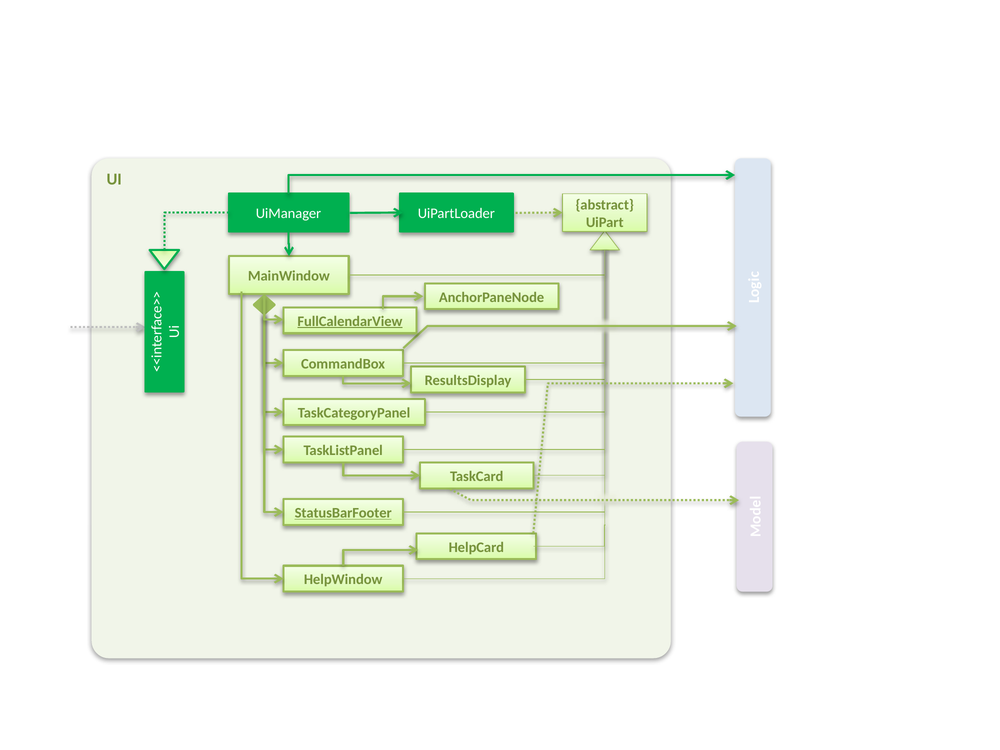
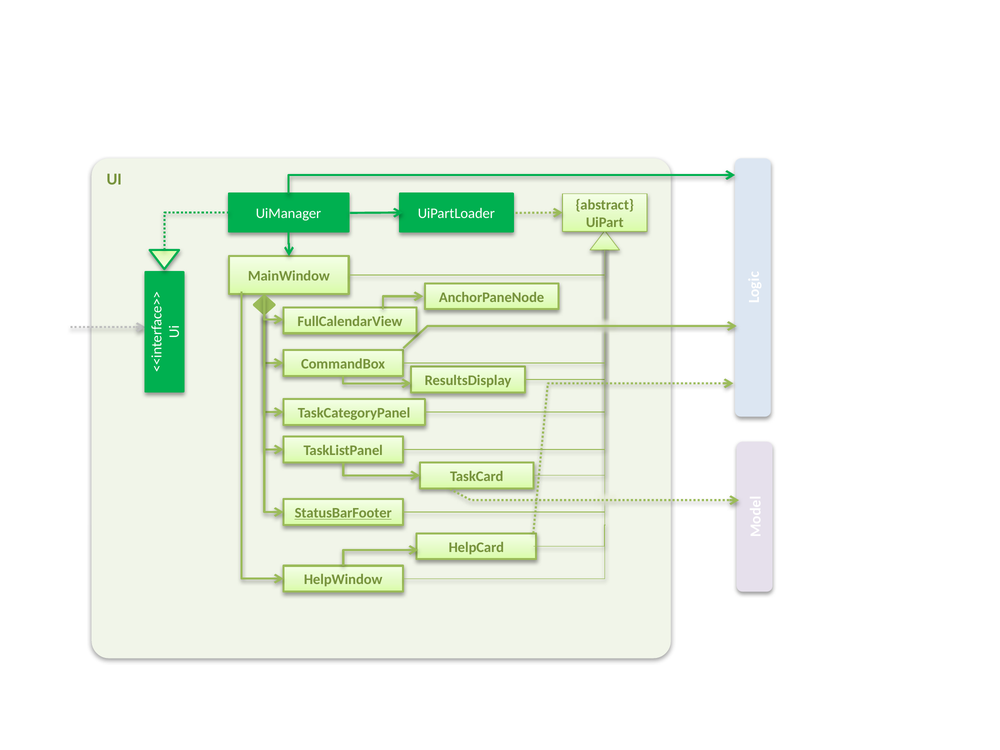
FullCalendarView underline: present -> none (350, 321)
